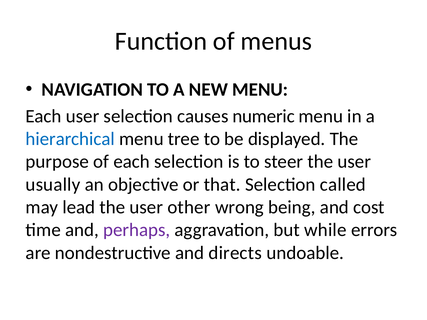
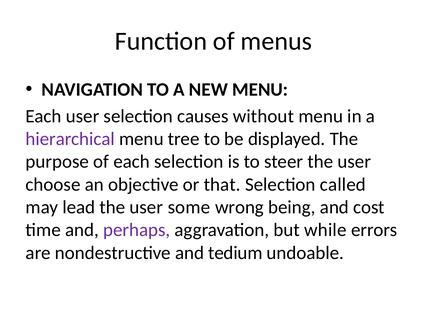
numeric: numeric -> without (263, 116)
hierarchical colour: blue -> purple (70, 139)
usually: usually -> choose (53, 185)
other: other -> some (189, 207)
directs: directs -> tedium (235, 253)
